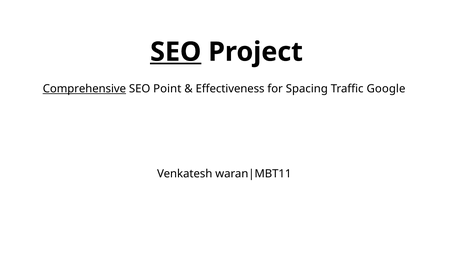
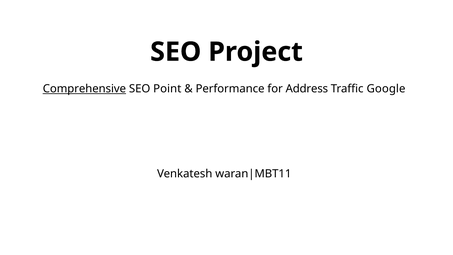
SEO underline: present -> none (176, 52)
Effectiveness: Effectiveness -> Performance (230, 89)
Spacing: Spacing -> Address (307, 89)
